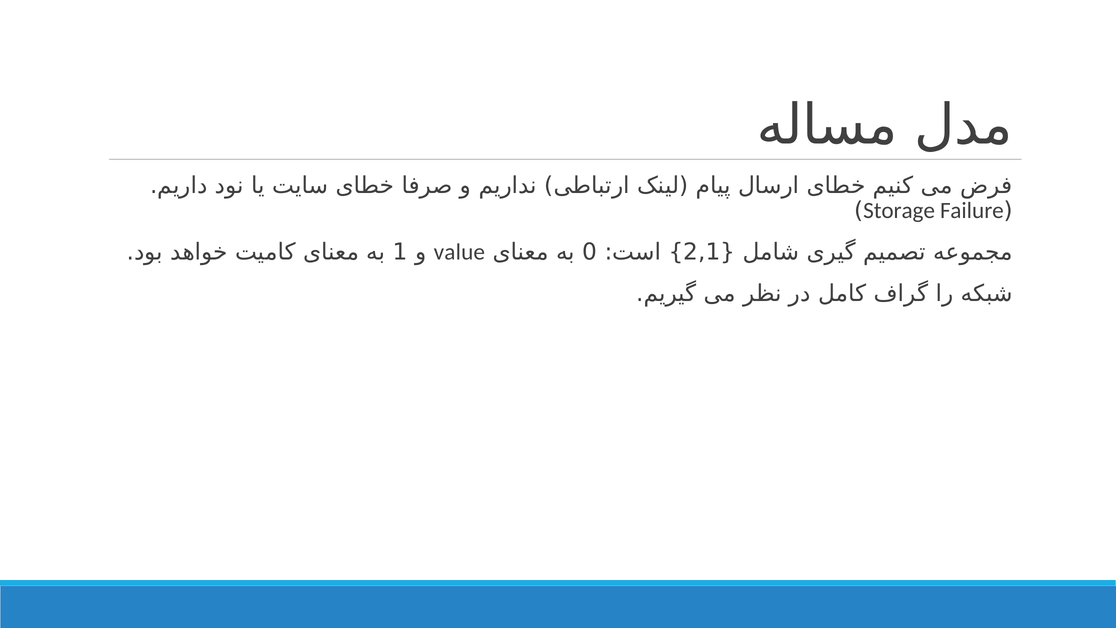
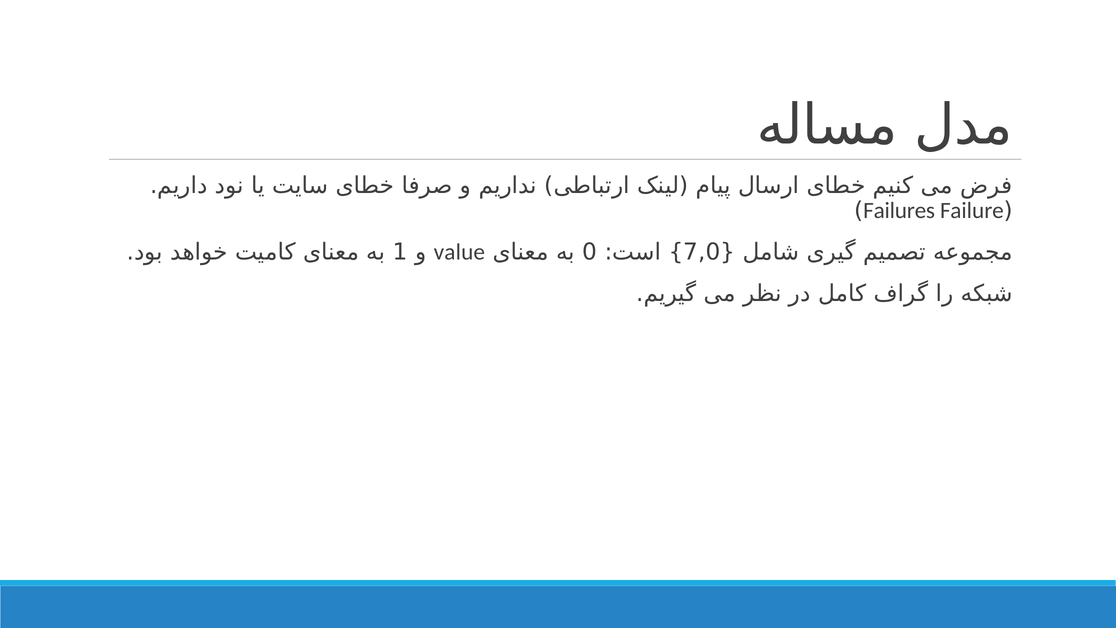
Storage: Storage -> Failures (899, 211)
2,1: 2,1 -> 7,0 (702, 252)
